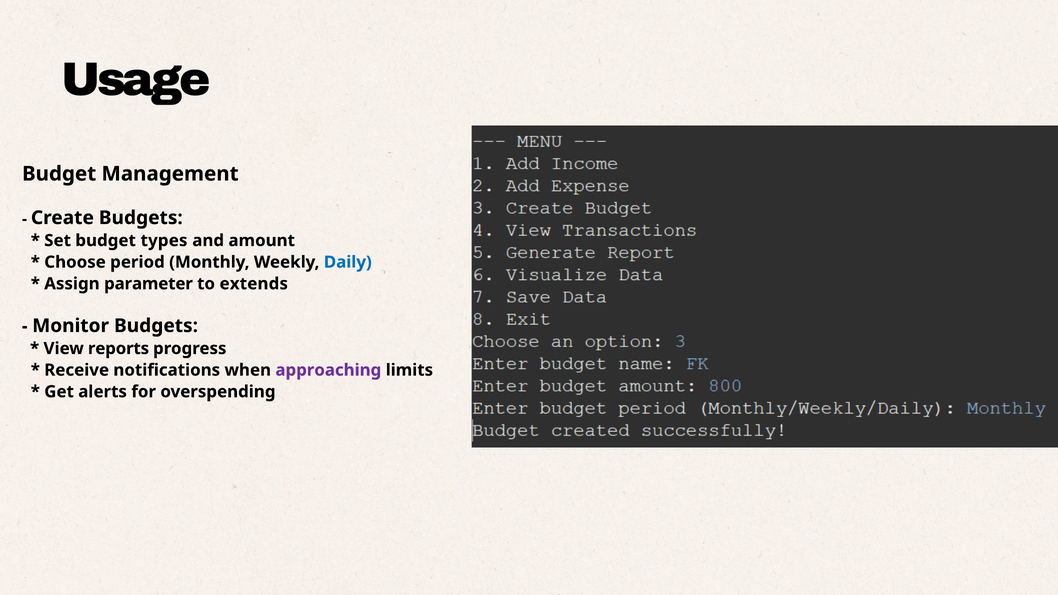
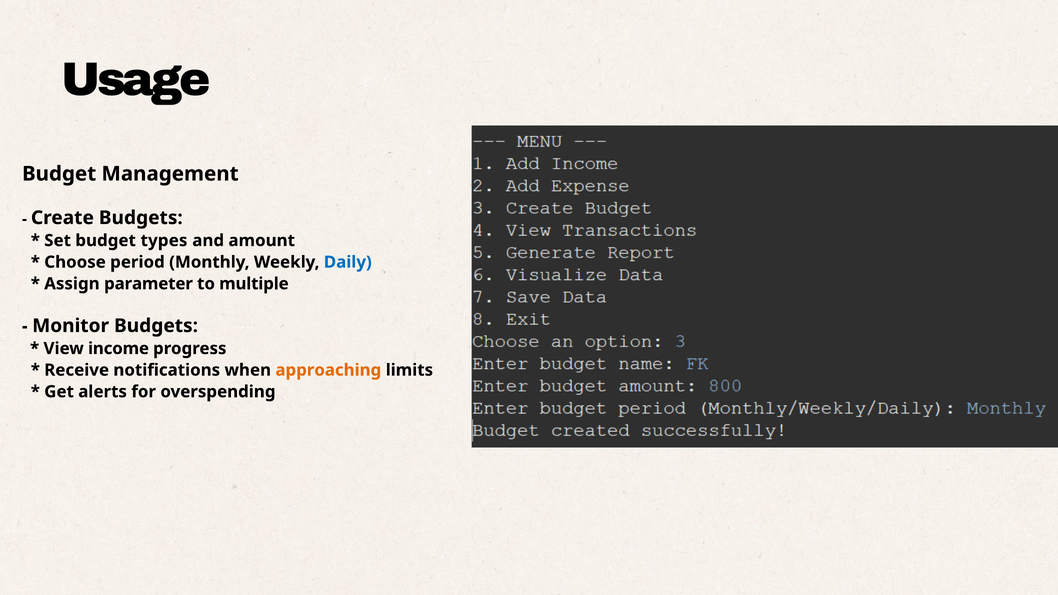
extends: extends -> multiple (254, 284)
reports: reports -> income (119, 349)
approaching colour: purple -> orange (328, 370)
